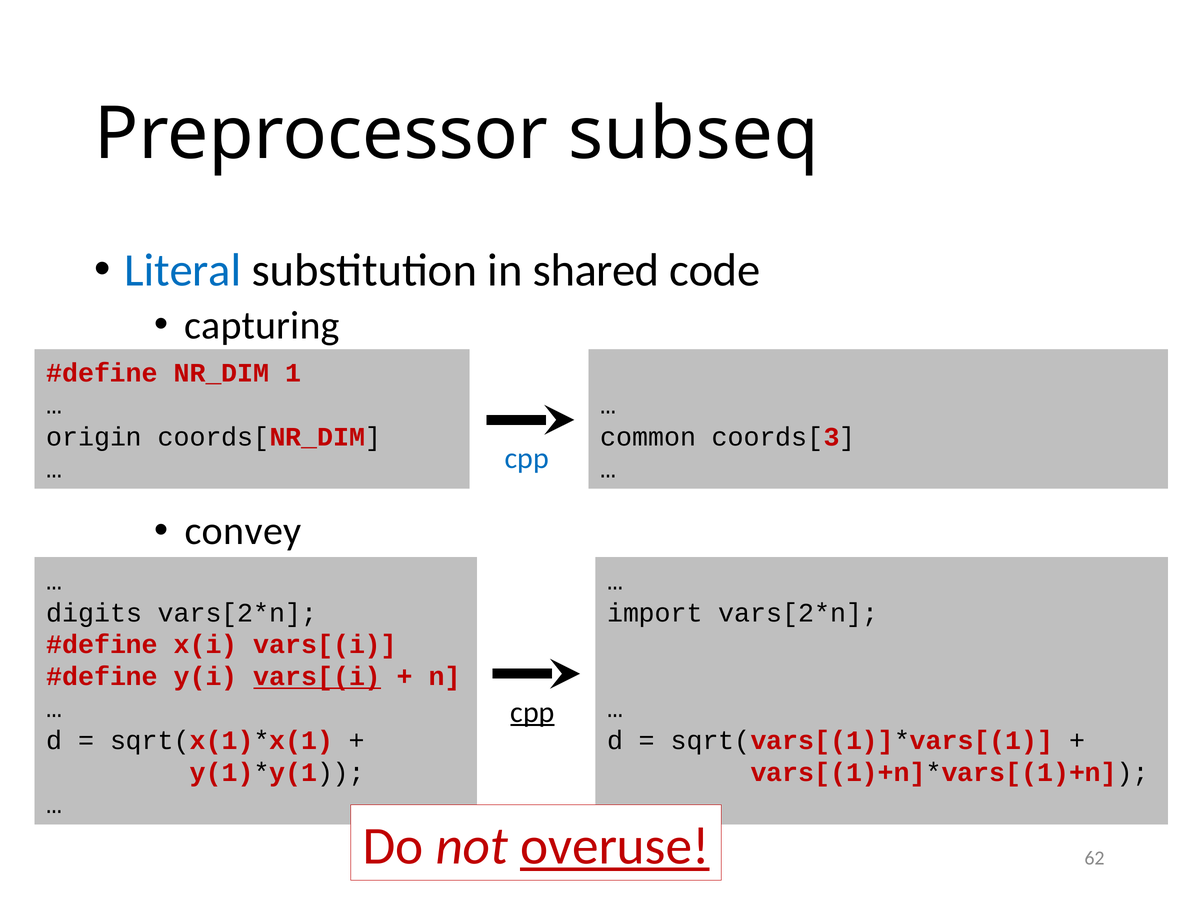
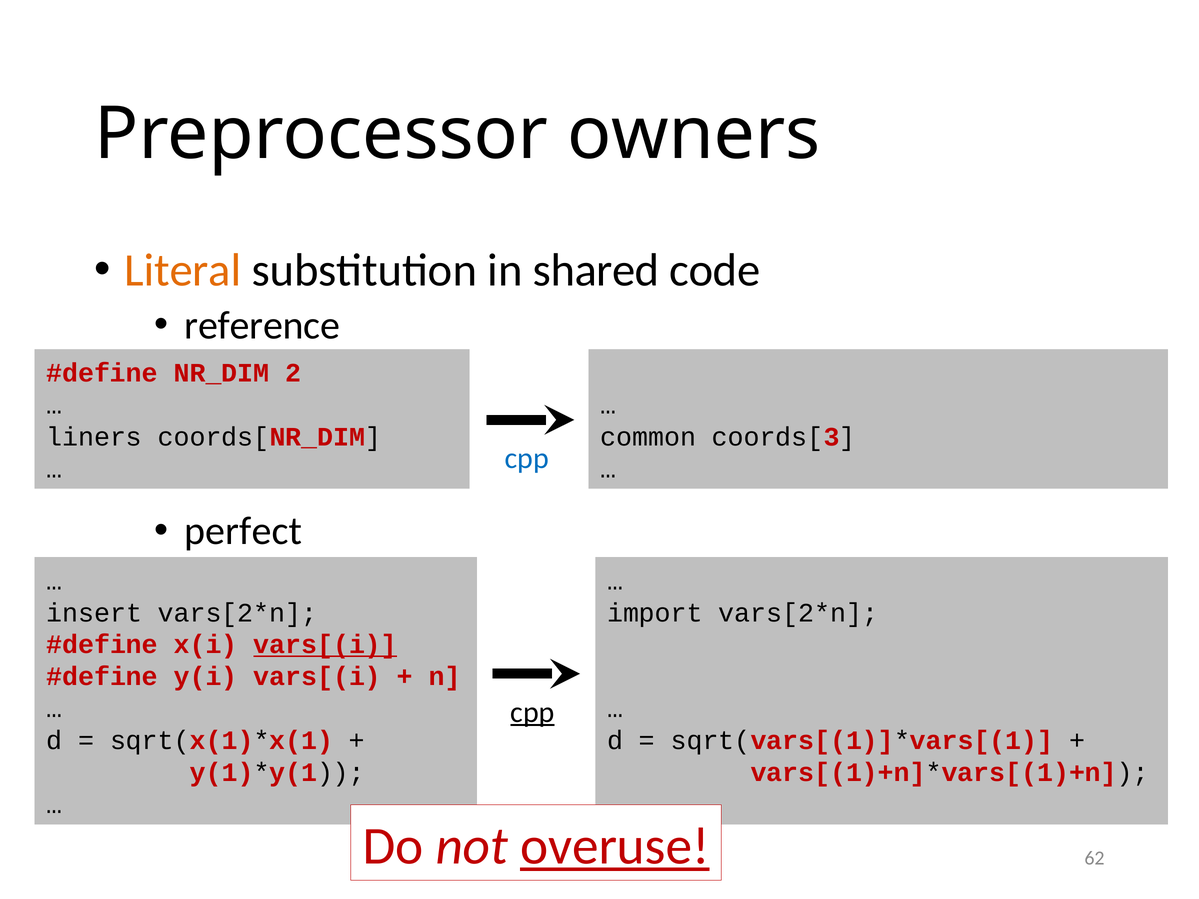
subseq: subseq -> owners (694, 134)
Literal colour: blue -> orange (183, 270)
capturing: capturing -> reference (262, 325)
1: 1 -> 2 (293, 373)
origin: origin -> liners (94, 437)
convey: convey -> perfect (243, 531)
digits: digits -> insert (94, 613)
vars[(i underline: none -> present (325, 645)
vars[(i underline: present -> none (317, 677)
